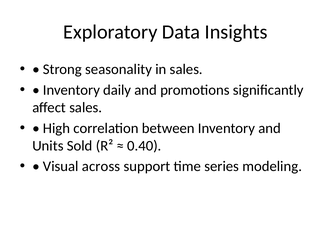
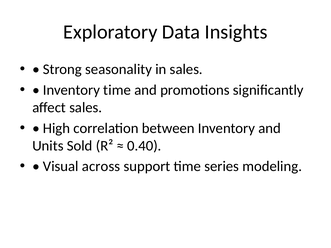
Inventory daily: daily -> time (117, 90)
